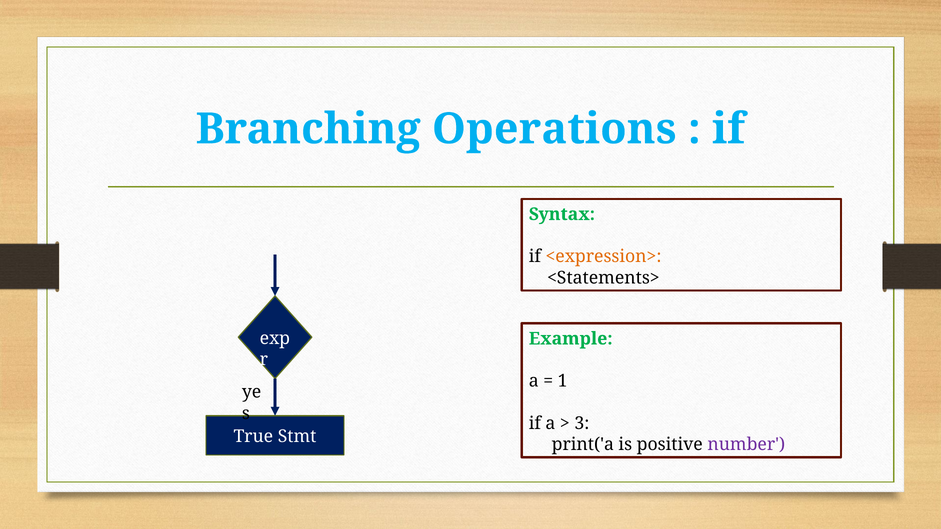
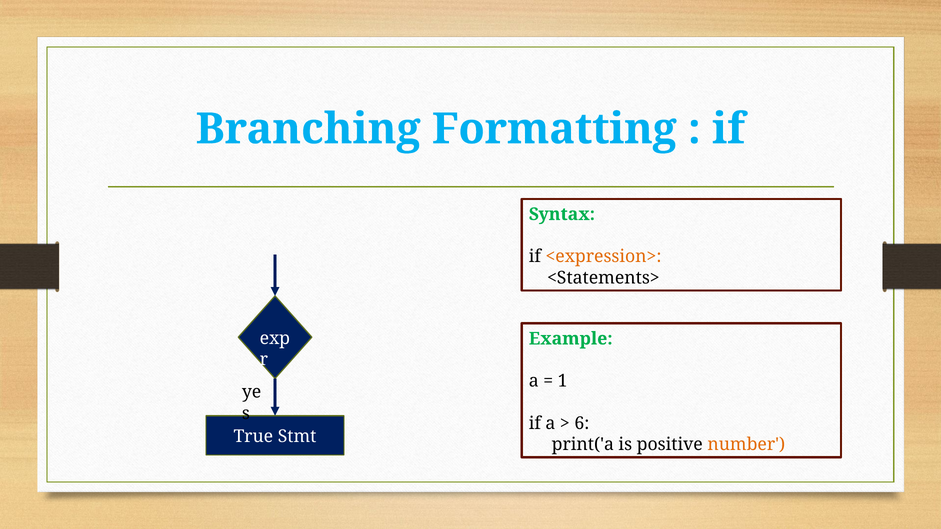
Operations: Operations -> Formatting (554, 129)
3: 3 -> 6 (582, 424)
number colour: purple -> orange (746, 445)
